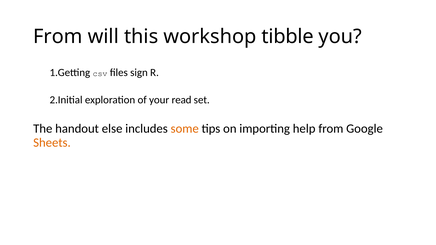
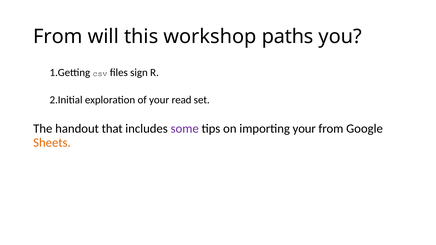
tibble: tibble -> paths (288, 37)
else: else -> that (112, 129)
some colour: orange -> purple (185, 129)
importing help: help -> your (304, 129)
